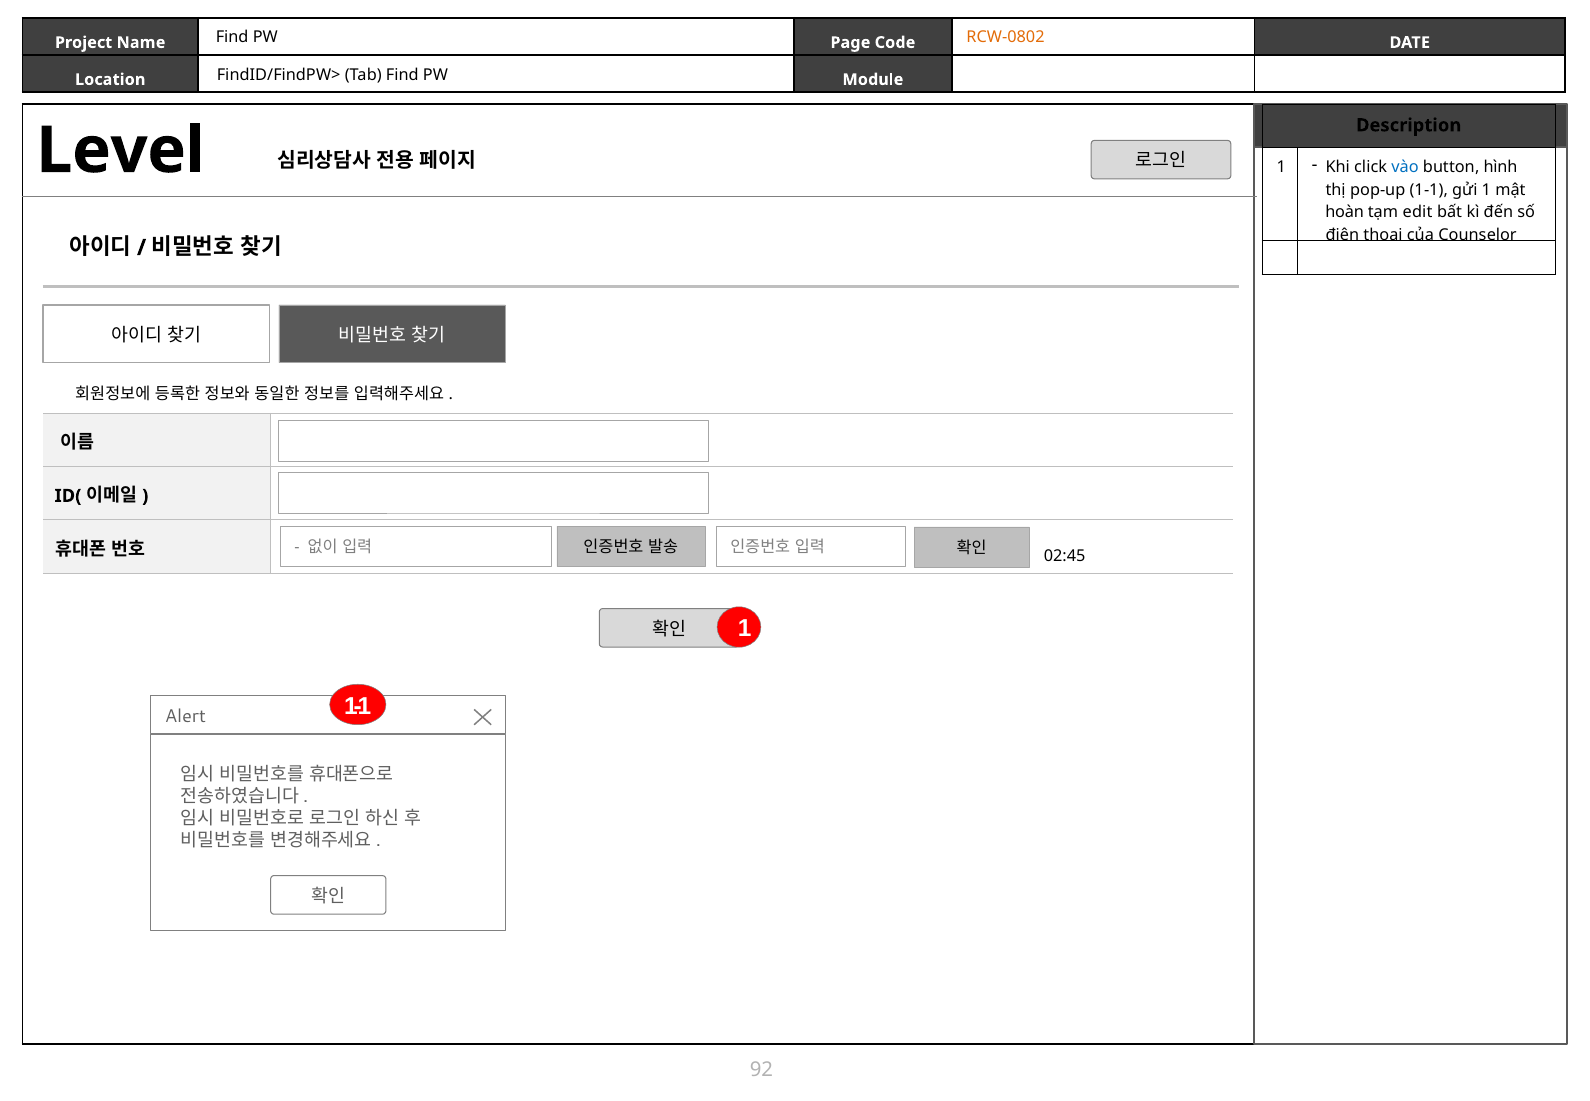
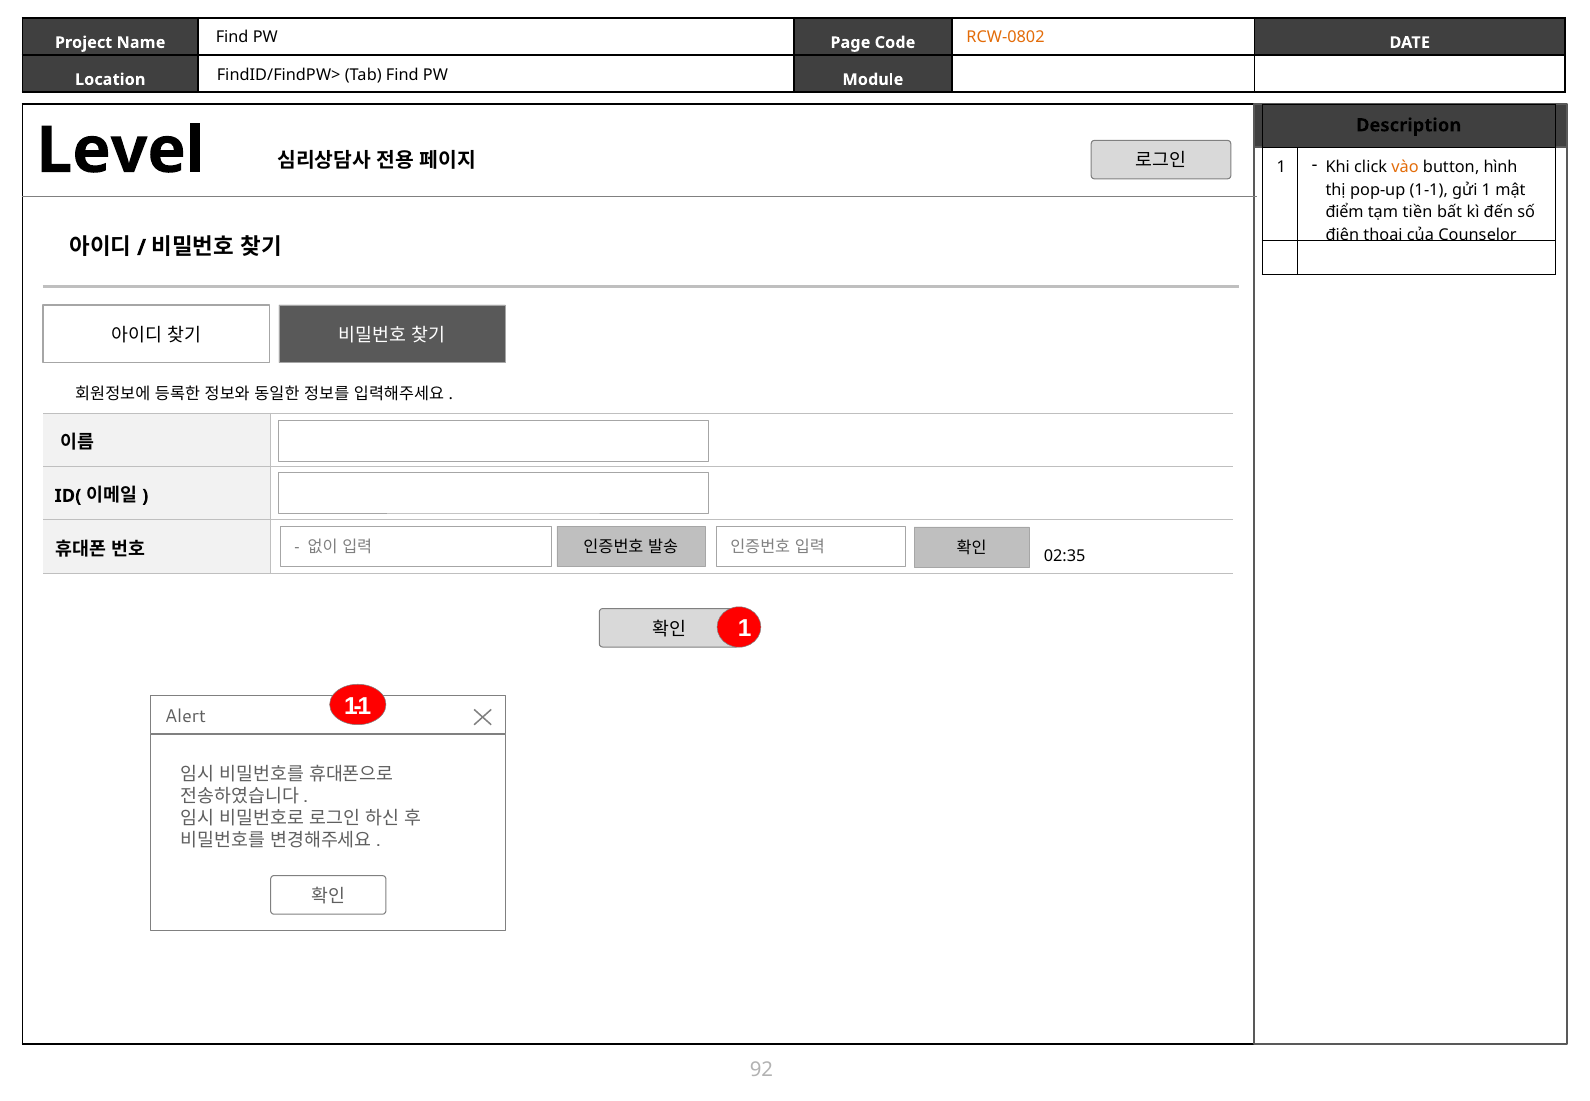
vào colour: blue -> orange (1405, 167)
hoàn: hoàn -> điểm (1345, 212)
edit: edit -> tiền (1418, 212)
02:45: 02:45 -> 02:35 (1065, 556)
